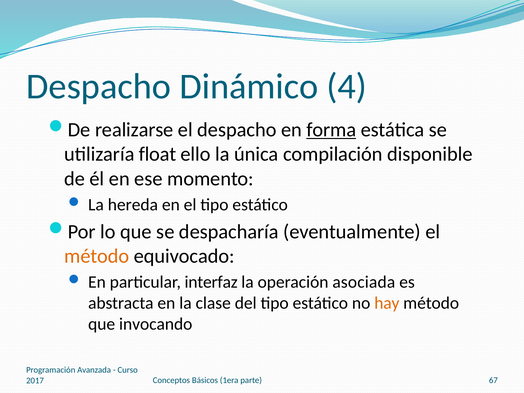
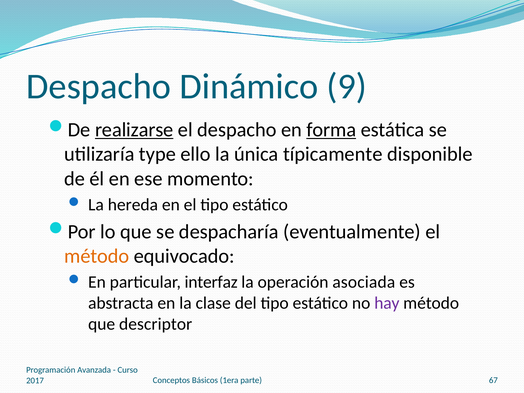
4: 4 -> 9 (347, 87)
realizarse underline: none -> present (134, 130)
float: float -> type (157, 154)
compilación: compilación -> típicamente (333, 154)
hay colour: orange -> purple (387, 303)
invocando: invocando -> descriptor (156, 324)
